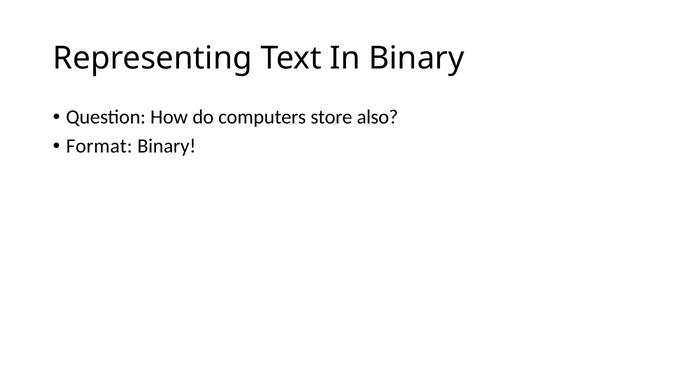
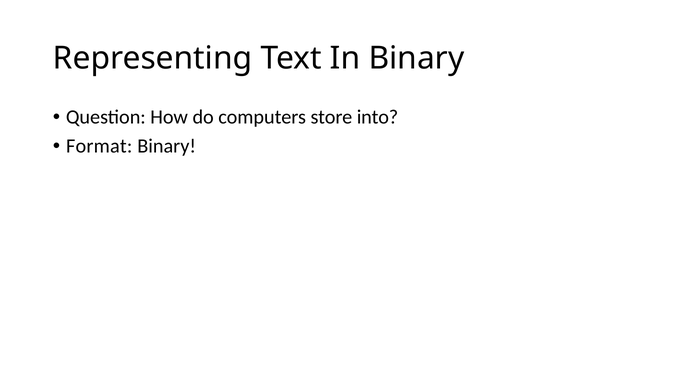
also: also -> into (377, 117)
